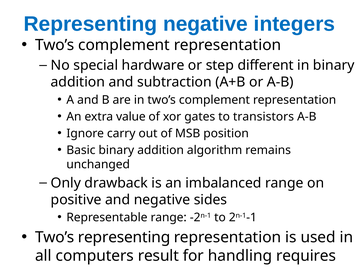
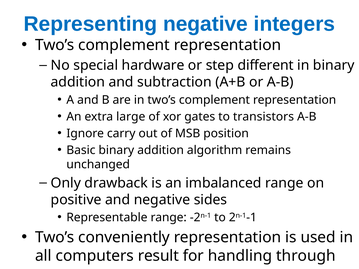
value: value -> large (131, 117)
Two’s representing: representing -> conveniently (124, 238)
requires: requires -> through (306, 256)
